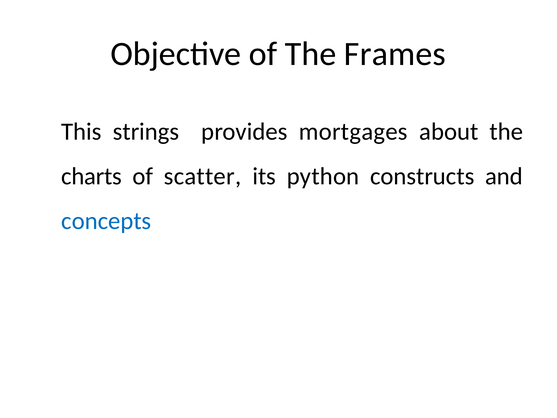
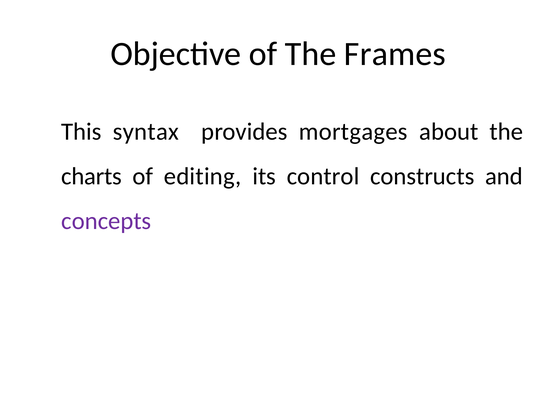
strings: strings -> syntax (146, 132)
scatter: scatter -> editing (203, 176)
python: python -> control (323, 176)
concepts colour: blue -> purple (106, 221)
